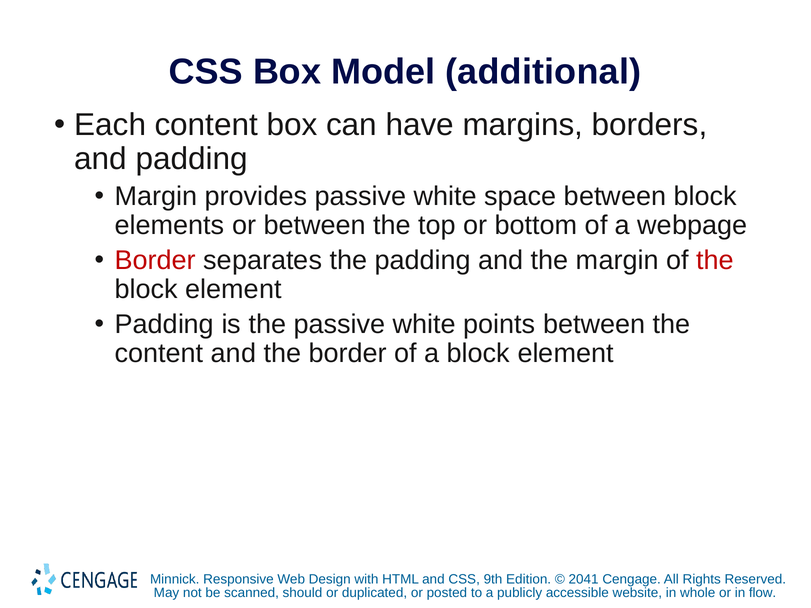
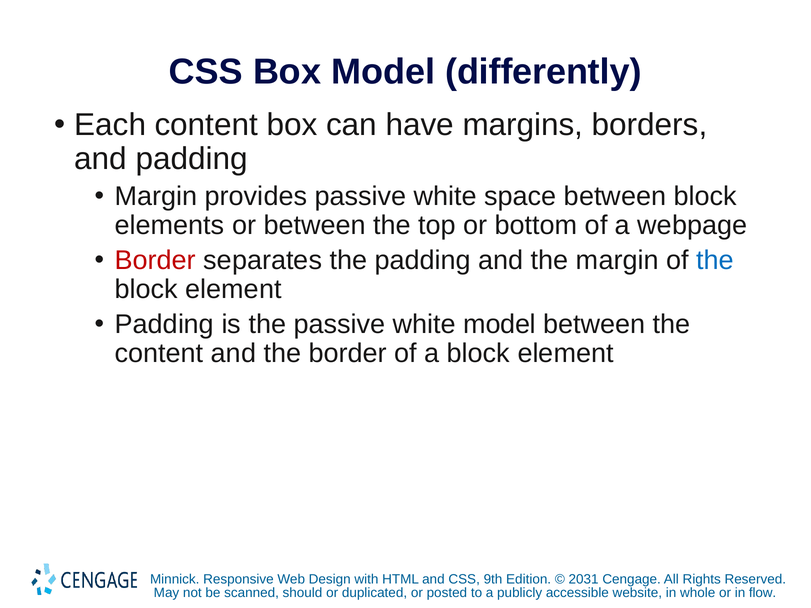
additional: additional -> differently (543, 72)
the colour: red -> blue (715, 260)
white points: points -> model (500, 324)
2041: 2041 -> 2031 (584, 579)
